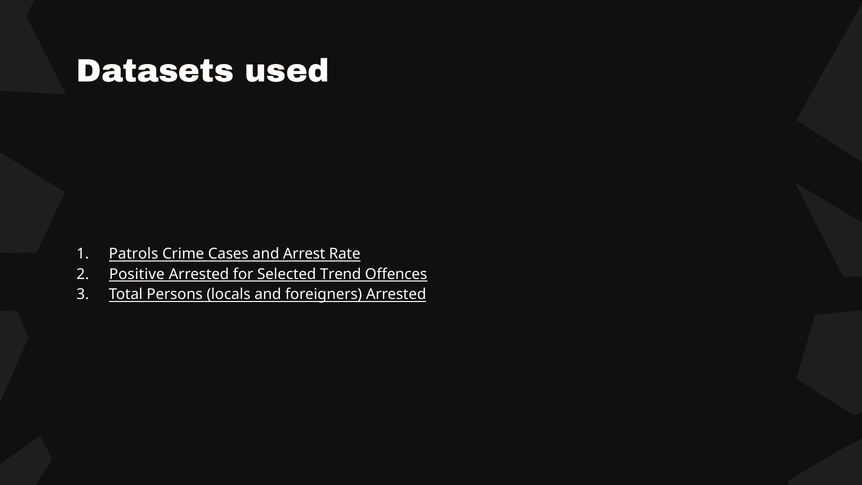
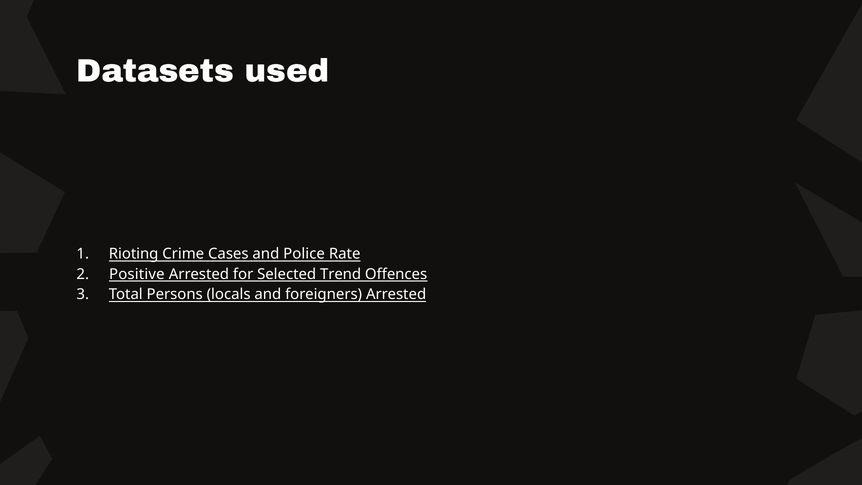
Patrols: Patrols -> Rioting (134, 254)
Arrest: Arrest -> Police (304, 254)
